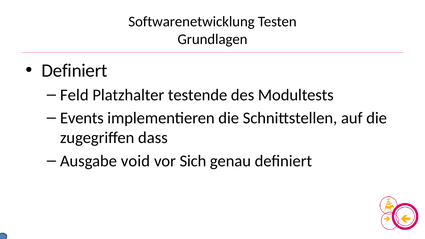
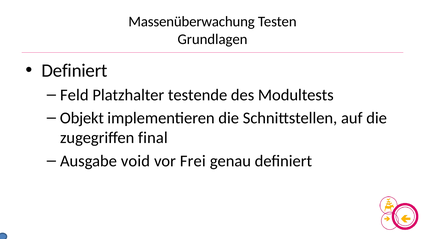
Softwarenetwicklung: Softwarenetwicklung -> Massenüberwachung (192, 22)
Events: Events -> Objekt (82, 118)
dass: dass -> final (153, 138)
Sich: Sich -> Frei (193, 161)
